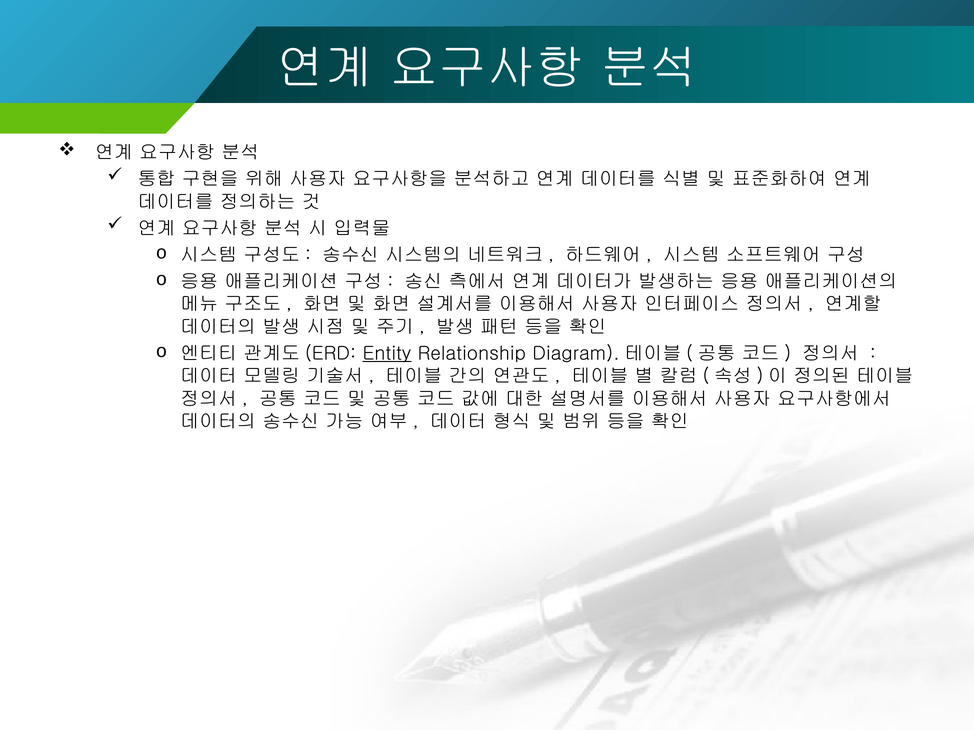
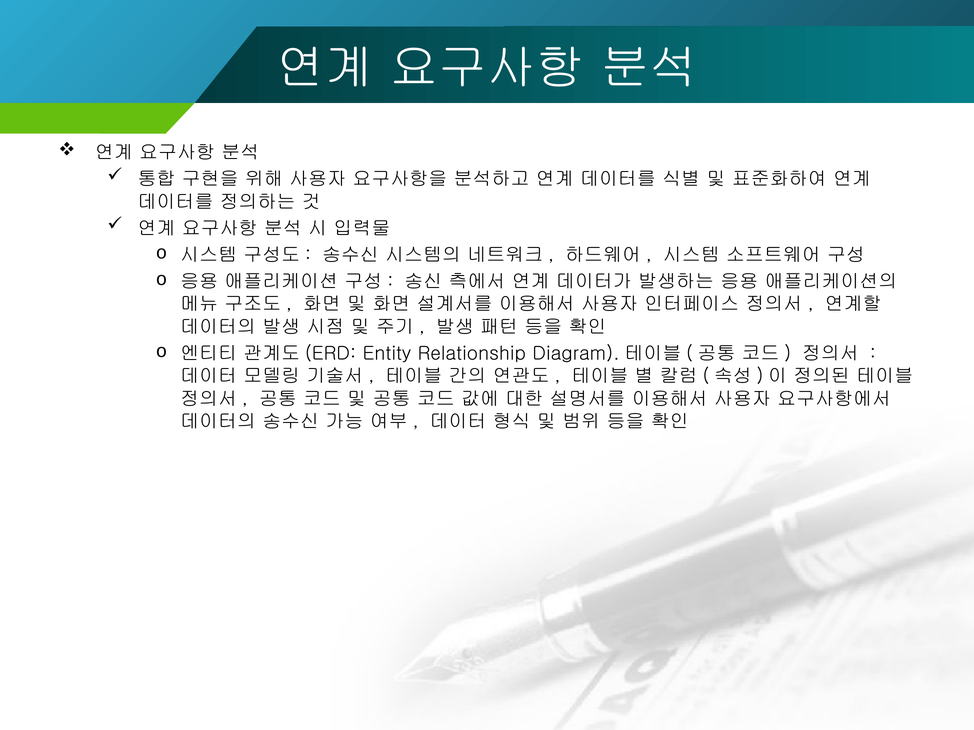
Entity underline: present -> none (387, 354)
